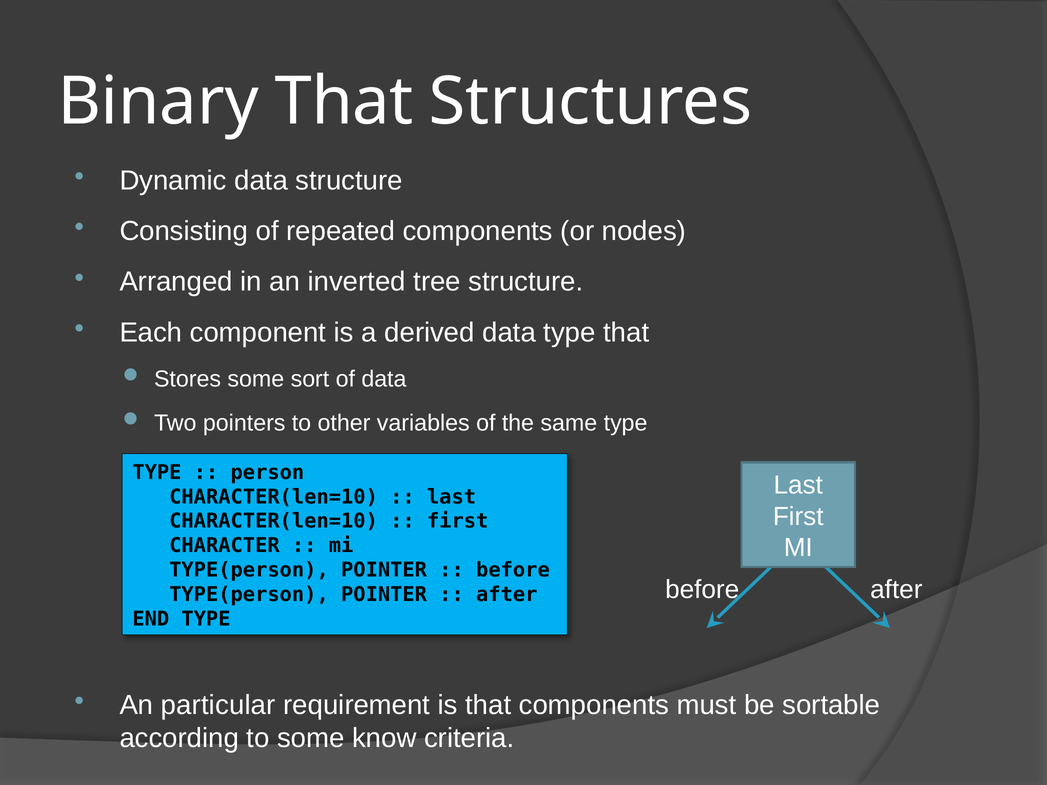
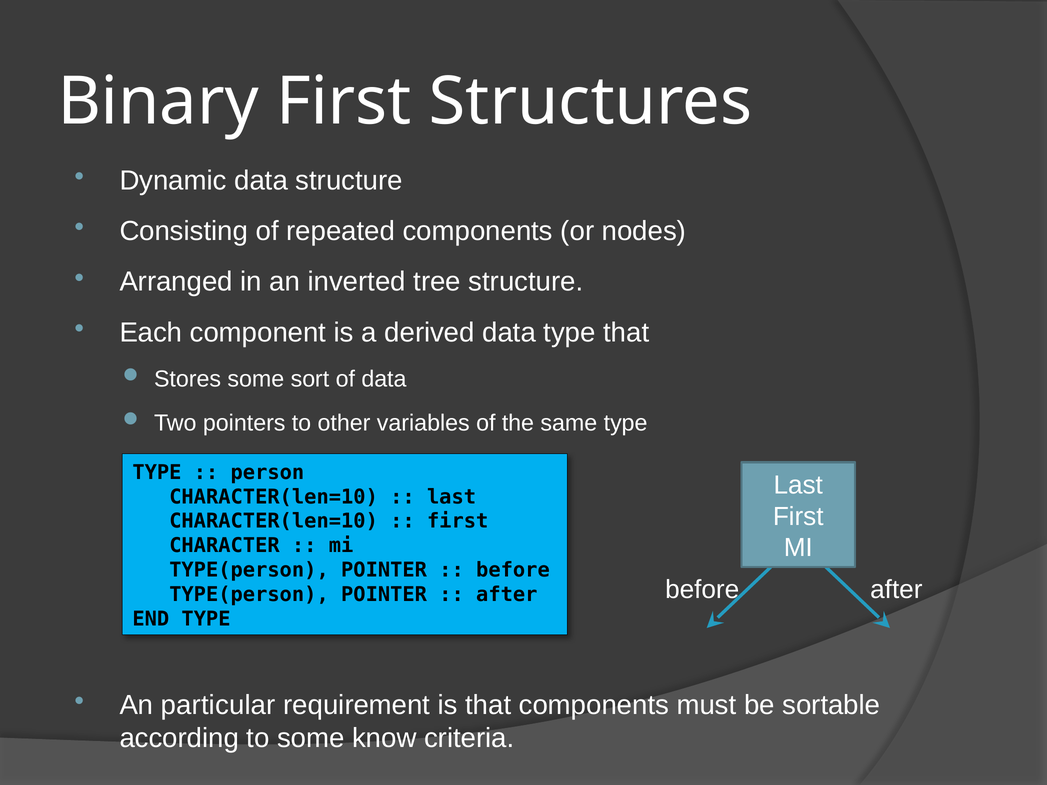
Binary That: That -> First (344, 102)
